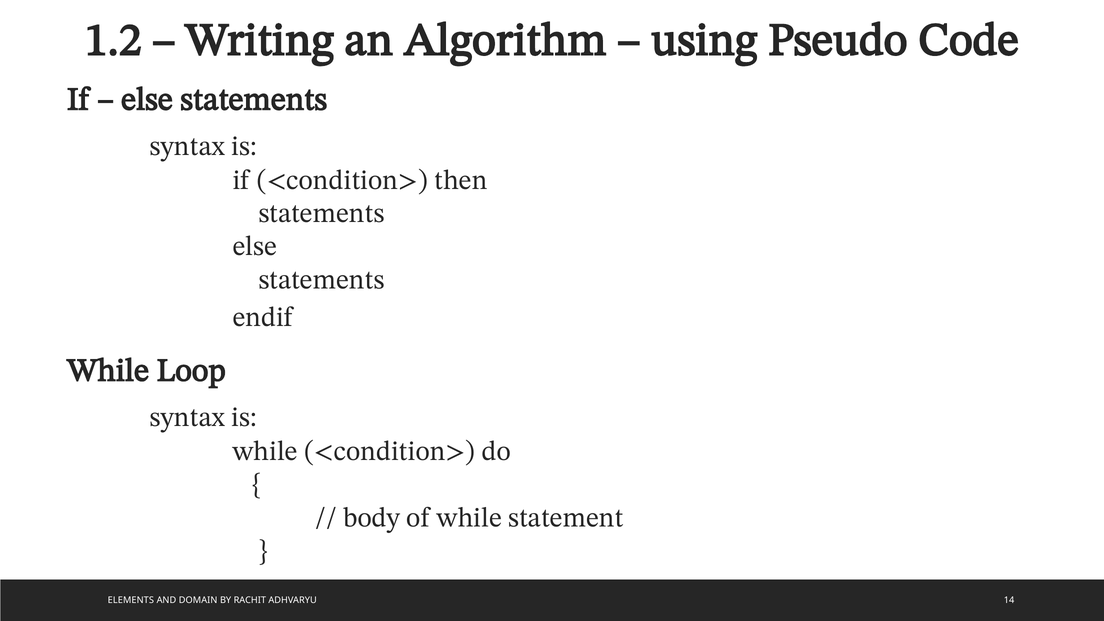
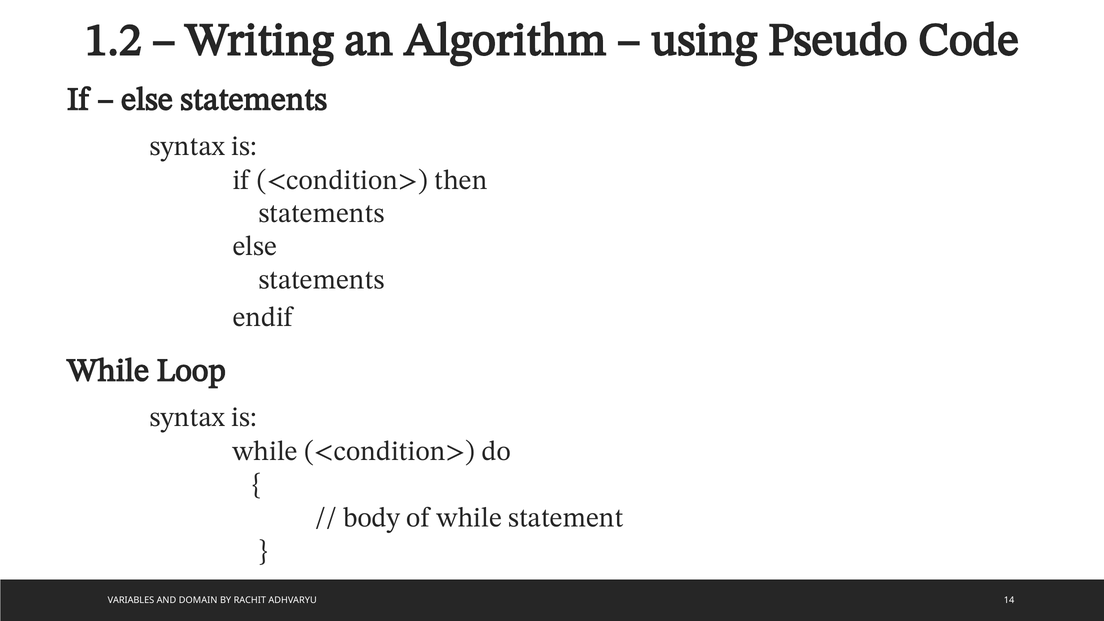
ELEMENTS: ELEMENTS -> VARIABLES (131, 600)
